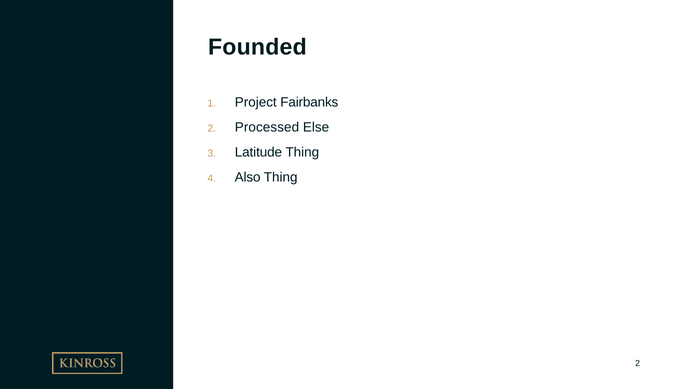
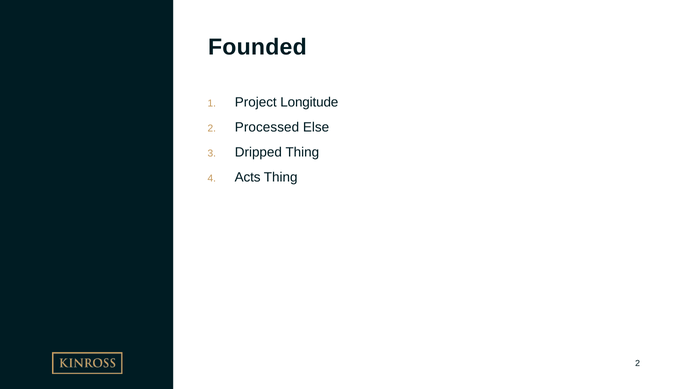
Fairbanks: Fairbanks -> Longitude (309, 102)
Latitude: Latitude -> Dripped (258, 152)
Also: Also -> Acts (248, 177)
